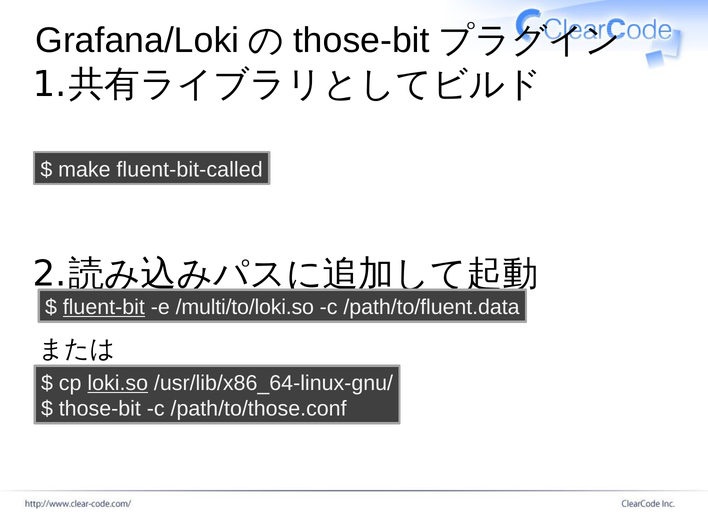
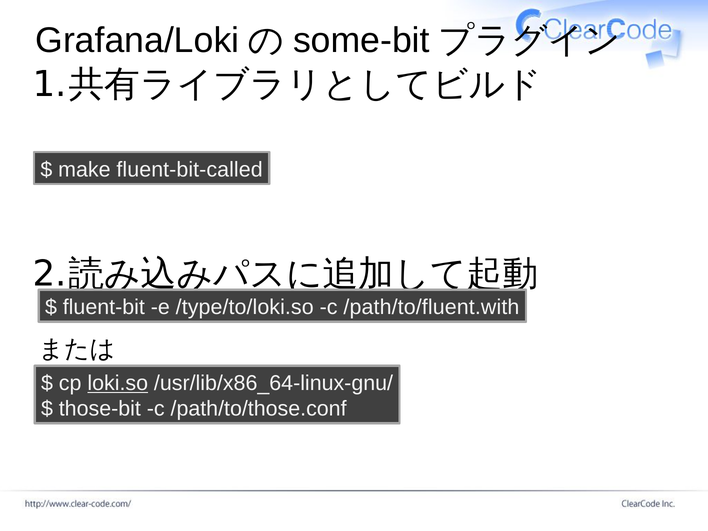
those-bit: those-bit -> some-bit (361, 40)
fluent-bit underline: present -> none (104, 307)
/multi/to/loki.so: /multi/to/loki.so -> /type/to/loki.so (245, 307)
/path/to/fluent.data: /path/to/fluent.data -> /path/to/fluent.with (431, 307)
